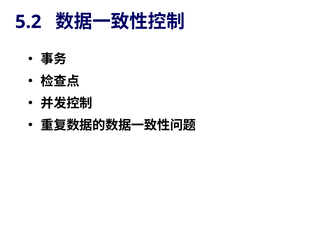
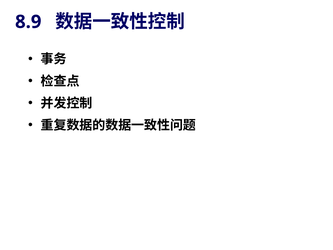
5.2: 5.2 -> 8.9 (28, 22)
